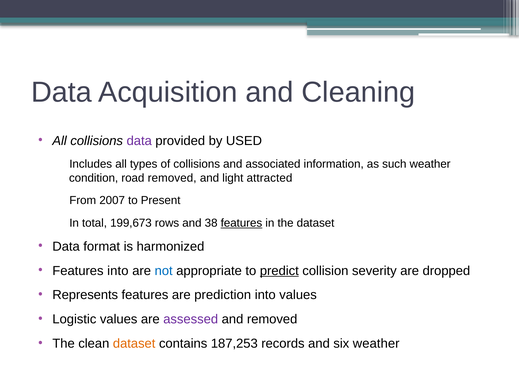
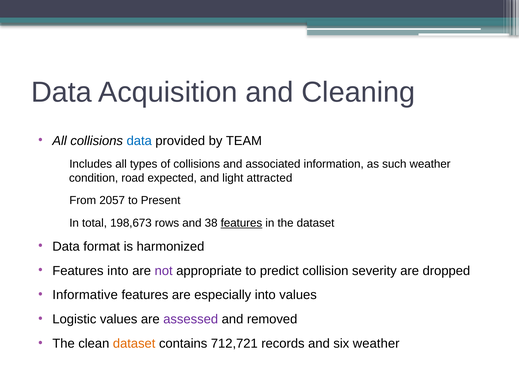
data colour: purple -> blue (139, 140)
USED: USED -> TEAM (244, 140)
road removed: removed -> expected (172, 178)
2007: 2007 -> 2057 (112, 200)
199,673: 199,673 -> 198,673 (131, 222)
not colour: blue -> purple (164, 270)
predict underline: present -> none (279, 270)
Represents: Represents -> Informative (85, 294)
prediction: prediction -> especially (223, 294)
187,253: 187,253 -> 712,721 (234, 343)
